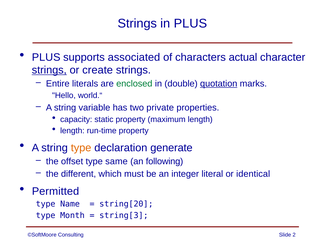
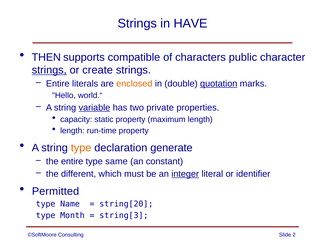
in PLUS: PLUS -> HAVE (191, 24)
PLUS: PLUS -> THEN (46, 57)
associated: associated -> compatible (134, 57)
actual: actual -> public (243, 57)
enclosed colour: green -> orange (134, 84)
variable underline: none -> present (94, 108)
the offset: offset -> entire (72, 162)
following: following -> constant (164, 162)
integer underline: none -> present (185, 174)
identical: identical -> identifier (253, 174)
